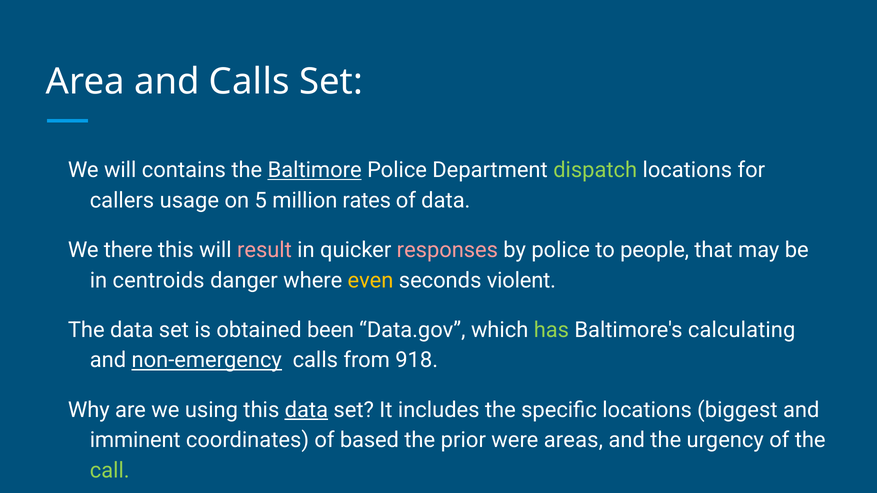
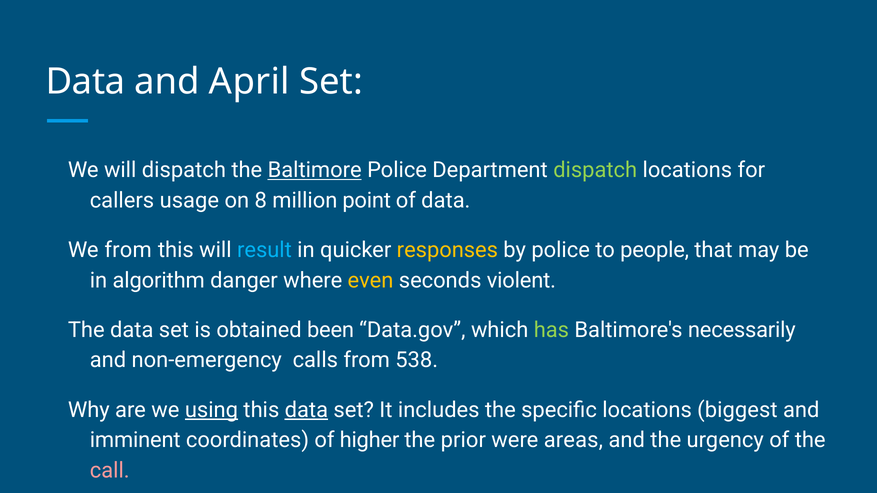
Area: Area -> Data (85, 82)
and Calls: Calls -> April (249, 82)
will contains: contains -> dispatch (184, 170)
5: 5 -> 8 (261, 201)
rates: rates -> point (367, 201)
We there: there -> from (128, 250)
result colour: pink -> light blue (264, 250)
responses colour: pink -> yellow (447, 250)
centroids: centroids -> algorithm (159, 280)
calculating: calculating -> necessarily (742, 330)
non-emergency underline: present -> none (207, 360)
918: 918 -> 538 (417, 360)
using underline: none -> present (211, 410)
based: based -> higher (370, 440)
call colour: light green -> pink (110, 471)
